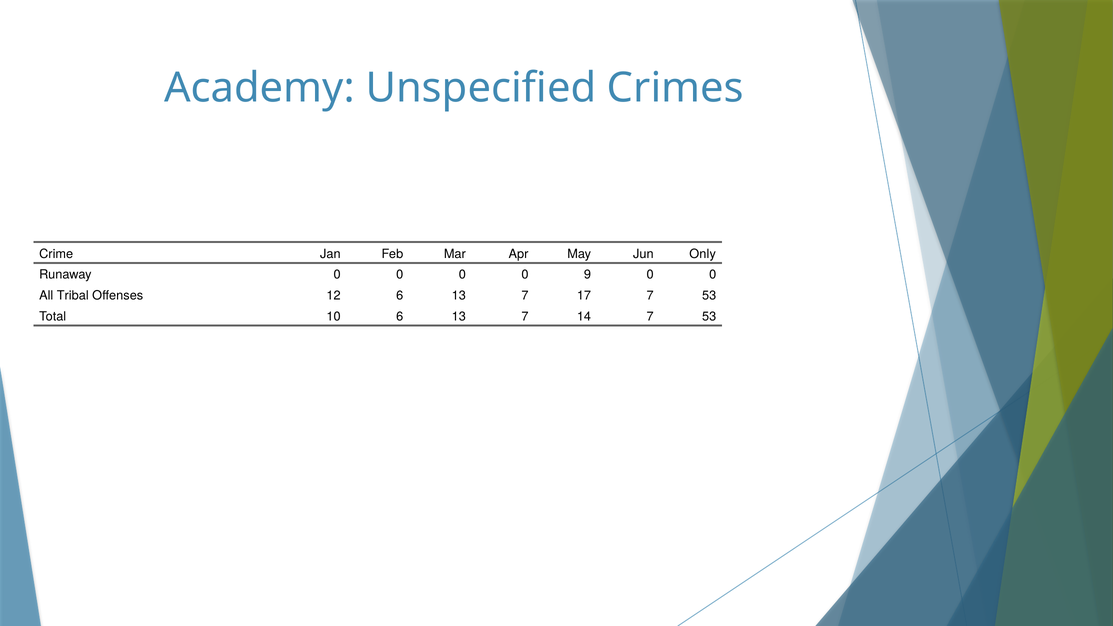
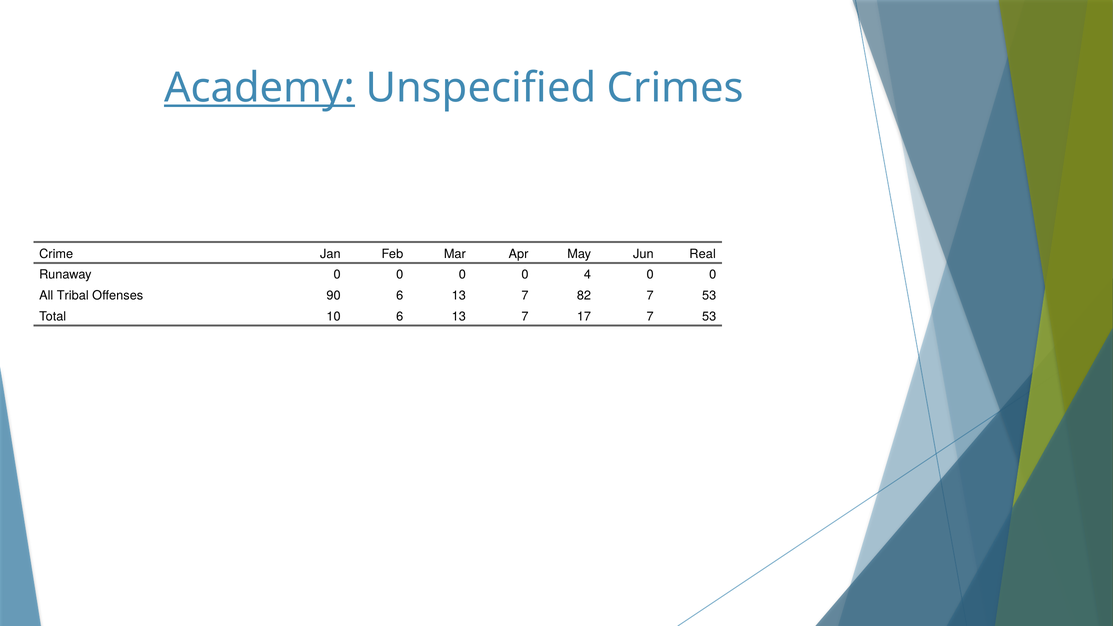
Academy underline: none -> present (260, 88)
Only: Only -> Real (703, 254)
9: 9 -> 4 (588, 275)
12: 12 -> 90 (334, 296)
17: 17 -> 82 (584, 296)
14: 14 -> 17 (584, 316)
